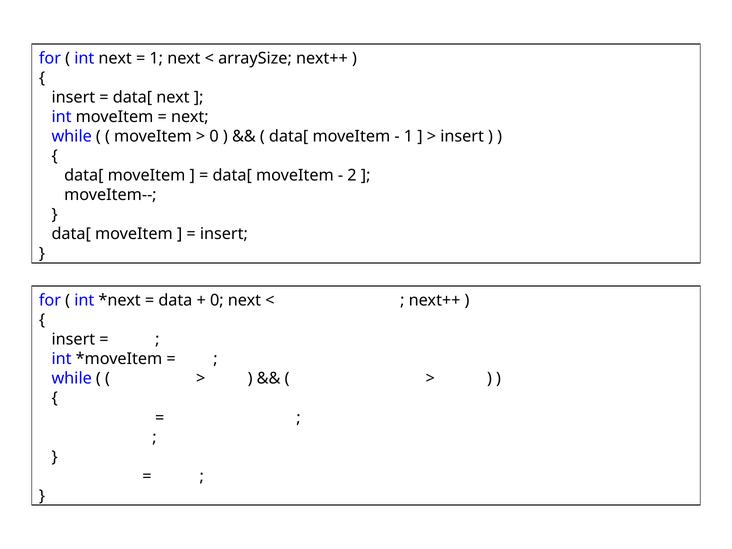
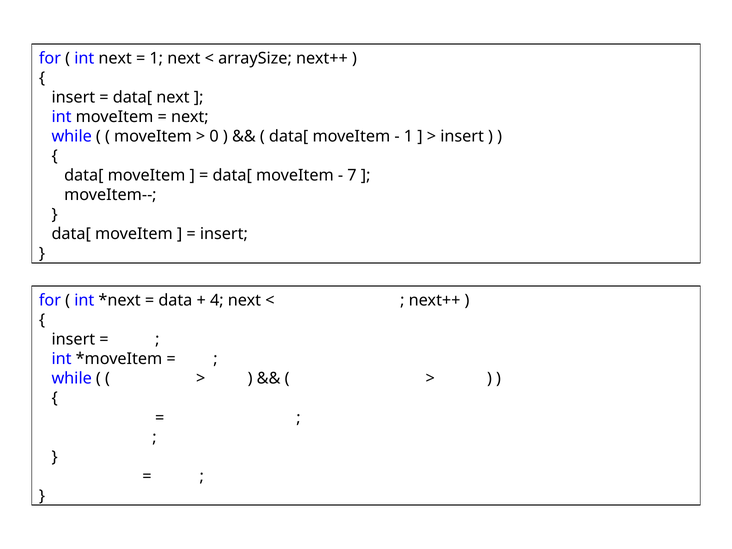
2: 2 -> 7 (352, 176)
0: 0 -> 4 (217, 301)
